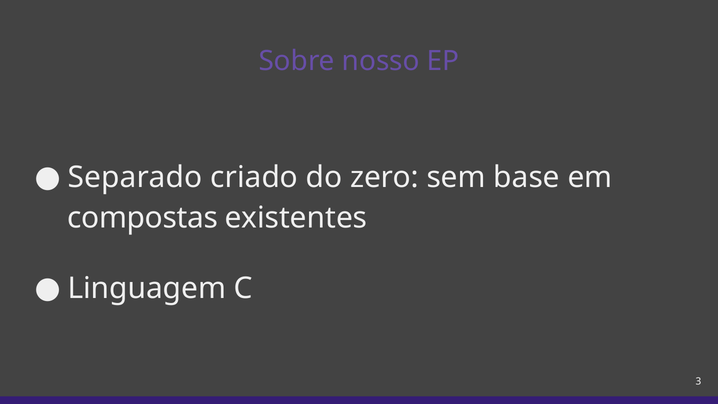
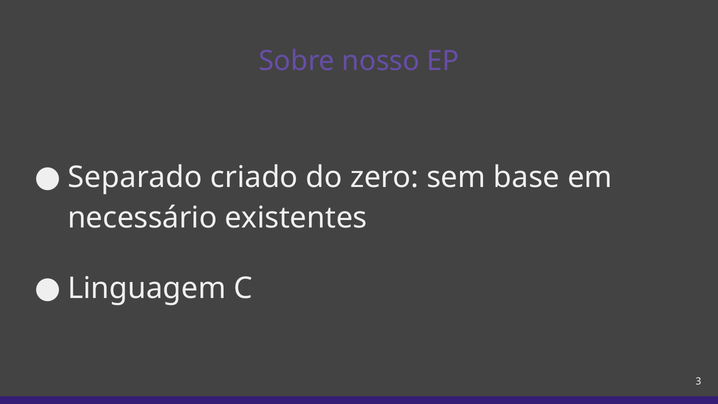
compostas: compostas -> necessário (142, 218)
